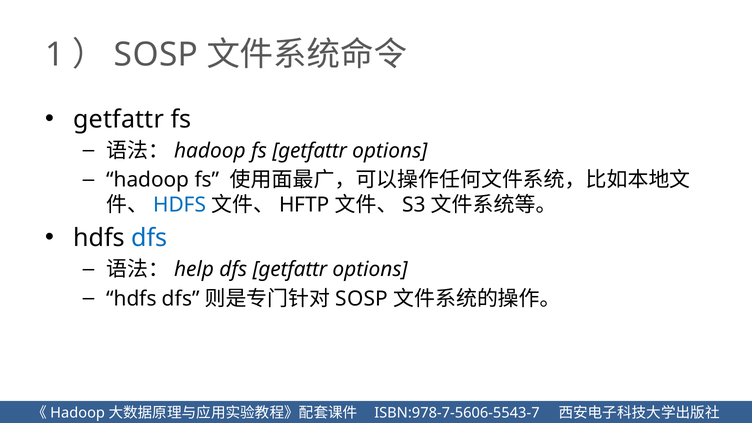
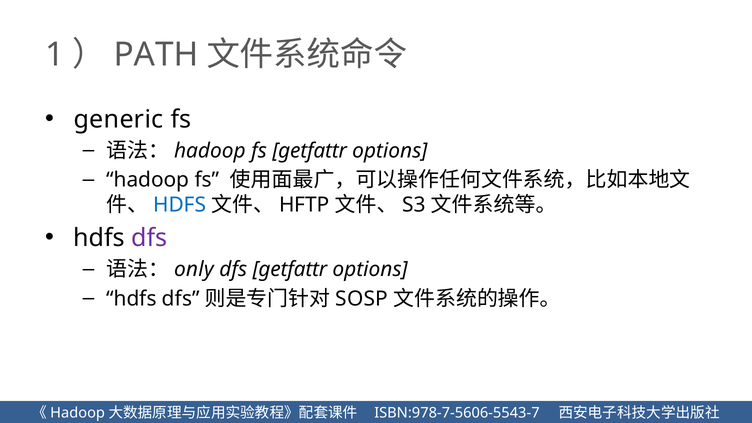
SOSP: SOSP -> PATH (156, 55)
getfattr: getfattr -> generic (119, 119)
dfs colour: blue -> purple (149, 238)
help: help -> only (194, 269)
